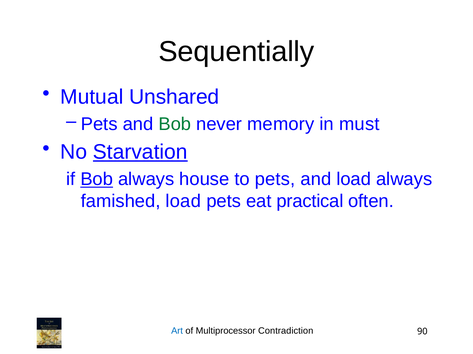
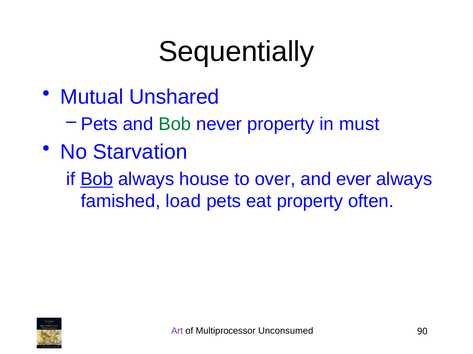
never memory: memory -> property (281, 124)
Starvation underline: present -> none (140, 152)
to pets: pets -> over (275, 180)
and load: load -> ever (354, 180)
eat practical: practical -> property (310, 202)
Art colour: blue -> purple (177, 332)
Contradiction: Contradiction -> Unconsumed (286, 332)
